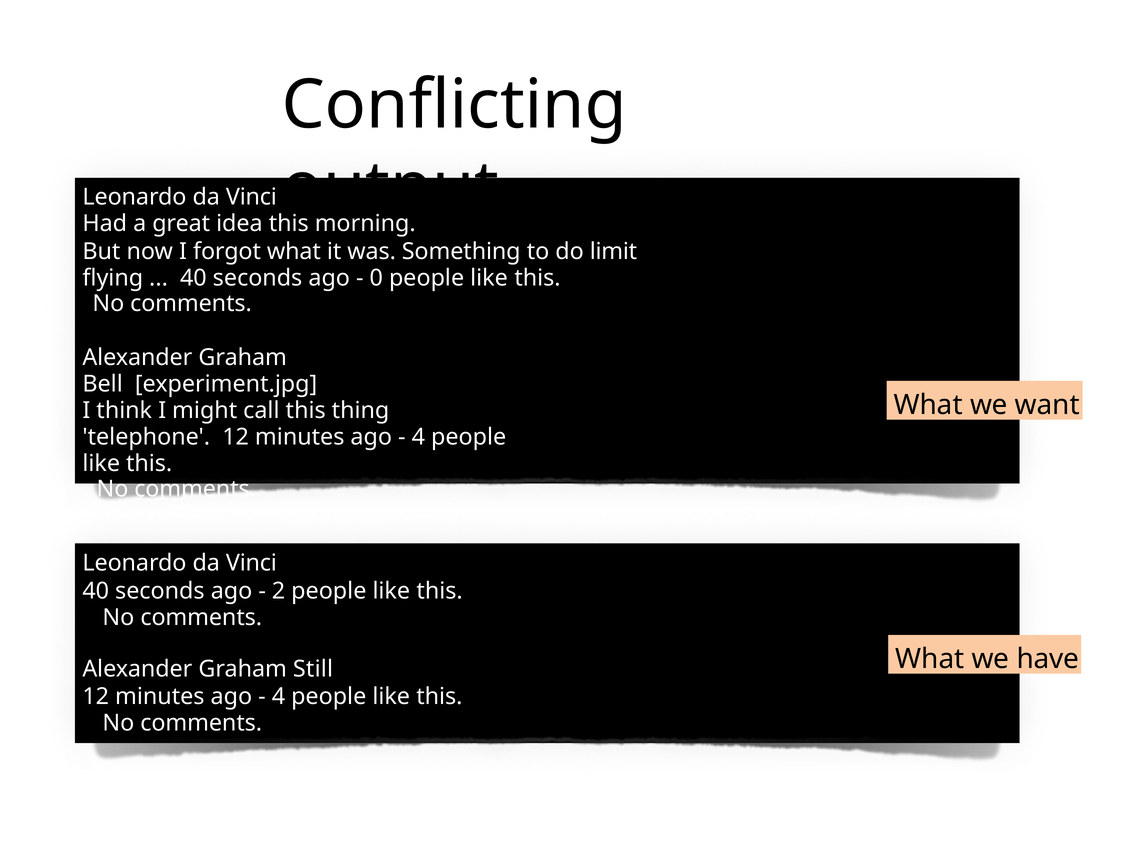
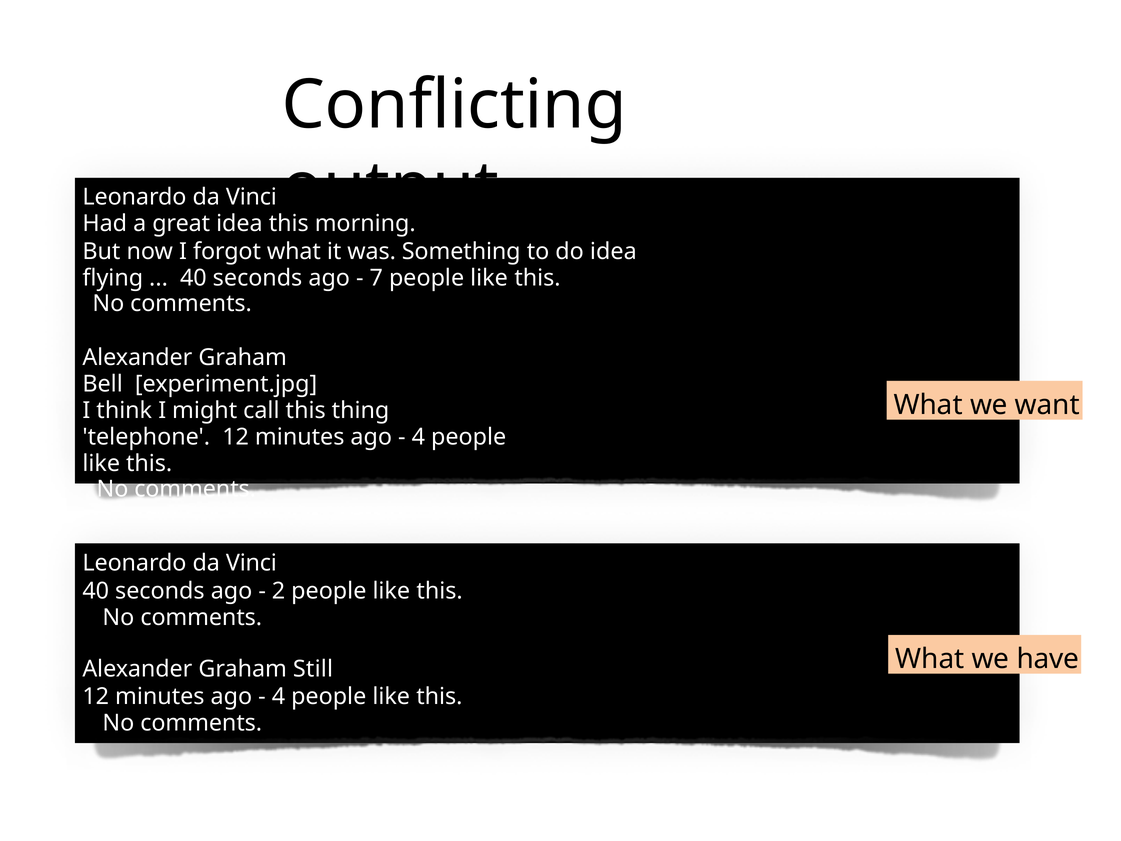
do limit: limit -> idea (613, 251)
0: 0 -> 7 (376, 278)
